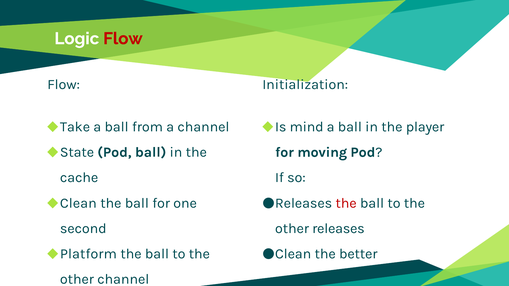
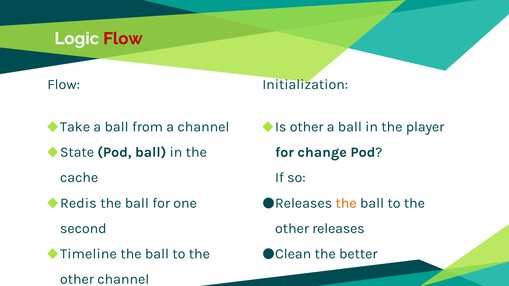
Is mind: mind -> other (307, 127)
moving: moving -> change (322, 152)
Clean: Clean -> Redis (78, 203)
the colour: red -> orange (346, 203)
Platform: Platform -> Timeline (88, 254)
